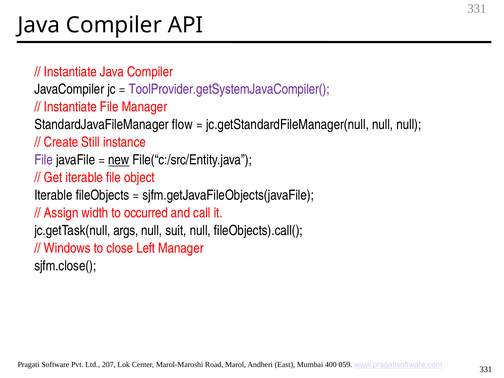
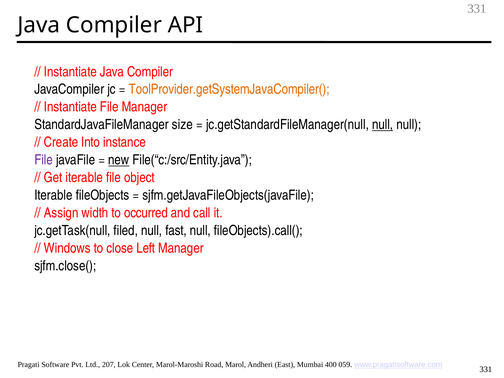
ToolProvider.getSystemJavaCompiler( colour: purple -> orange (229, 89)
flow: flow -> size (182, 125)
null underline: none -> present (383, 125)
Still: Still -> Into (91, 142)
args: args -> filed (126, 231)
suit: suit -> fast (176, 231)
